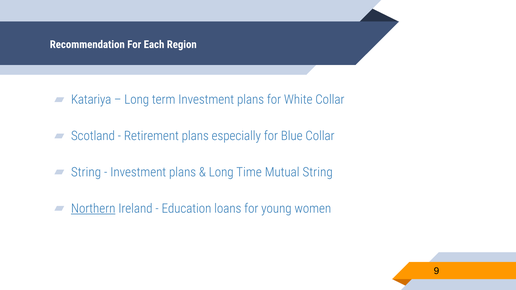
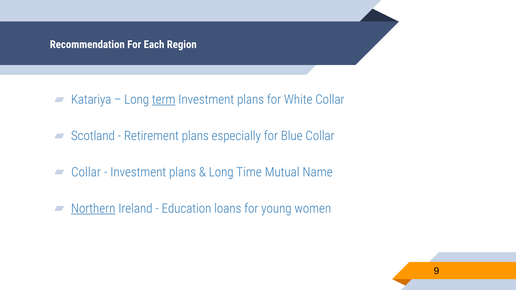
term underline: none -> present (164, 100)
String: String -> Collar (86, 172)
Mutual String: String -> Name (318, 172)
